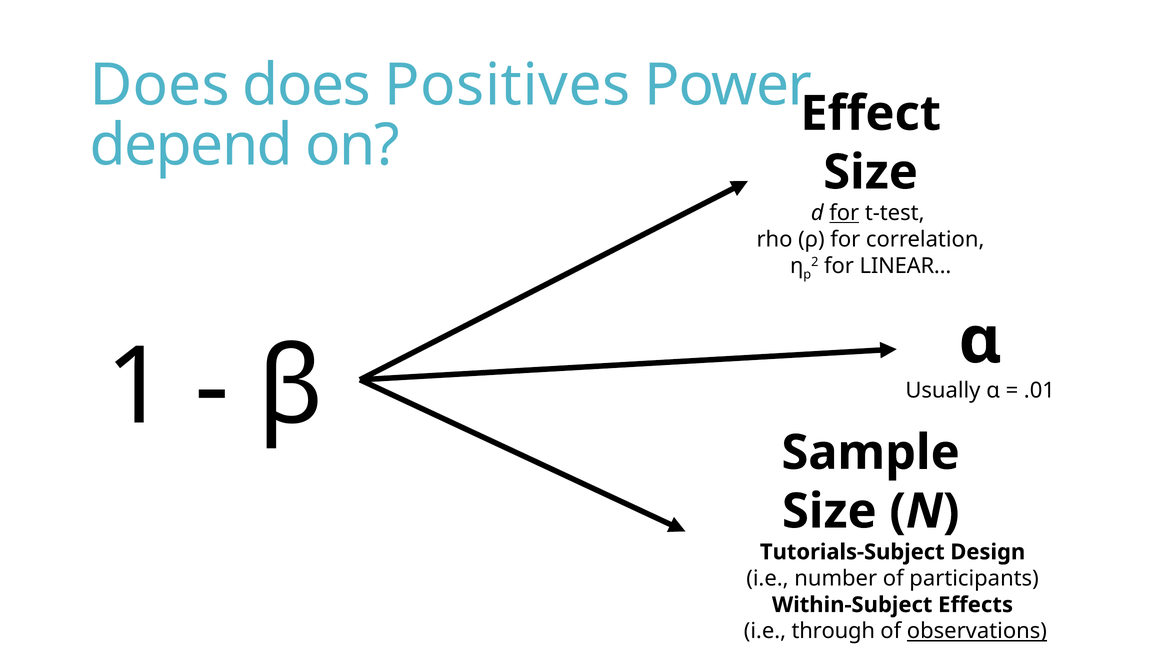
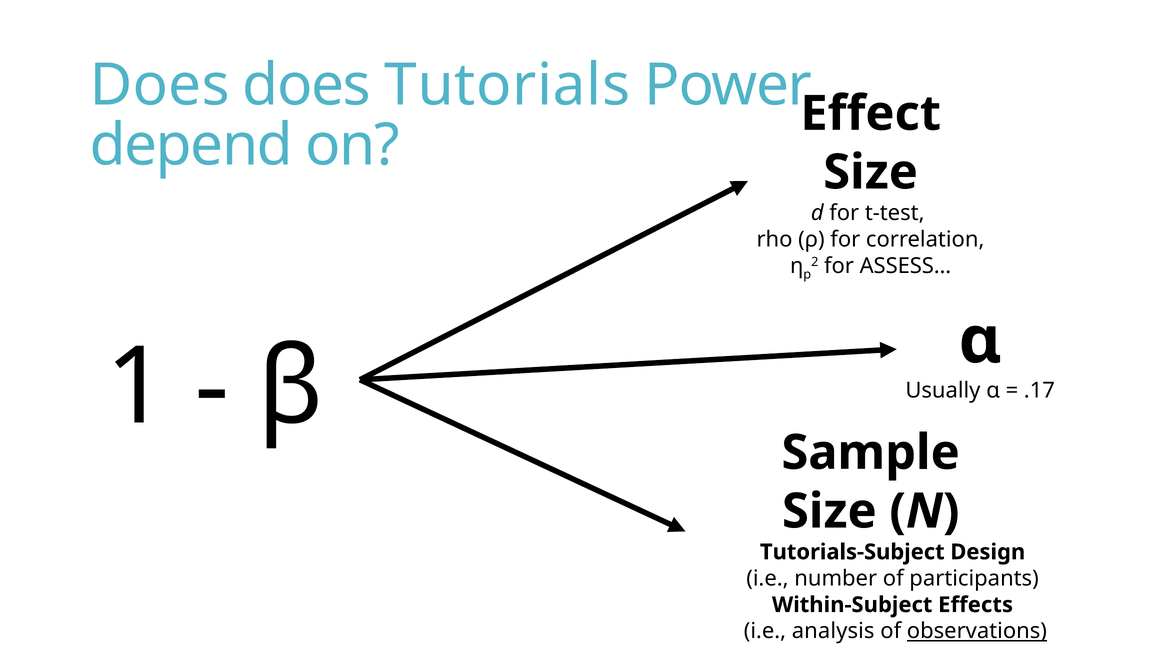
Positives: Positives -> Tutorials (507, 86)
for underline: present -> none (844, 213)
LINEAR…: LINEAR… -> ASSESS… (905, 266)
.01: .01 -> .17 (1039, 391)
through: through -> analysis (833, 632)
